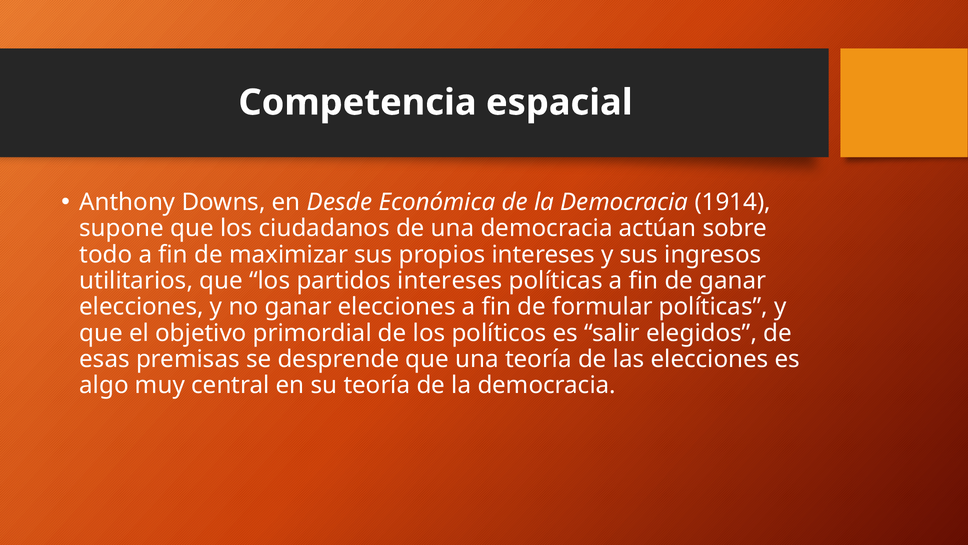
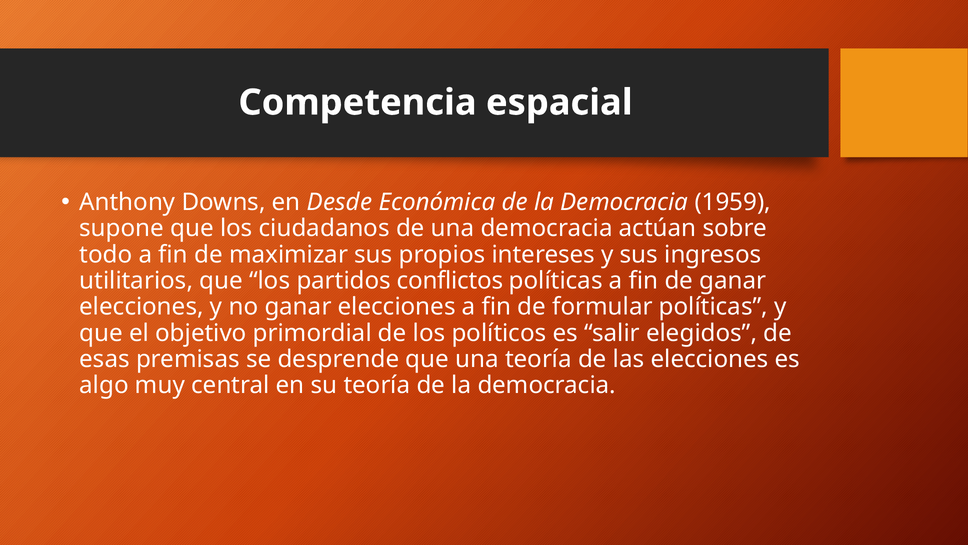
1914: 1914 -> 1959 (733, 202)
partidos intereses: intereses -> conflictos (450, 280)
